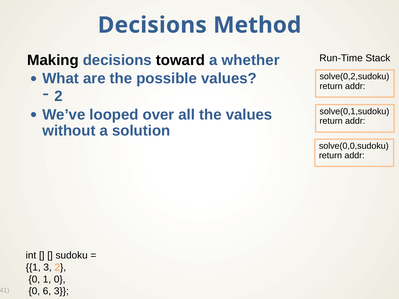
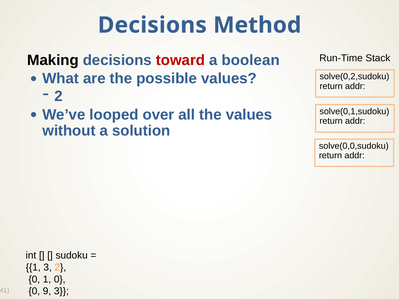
toward colour: black -> red (180, 60)
whether: whether -> boolean (251, 60)
6: 6 -> 9 (47, 291)
